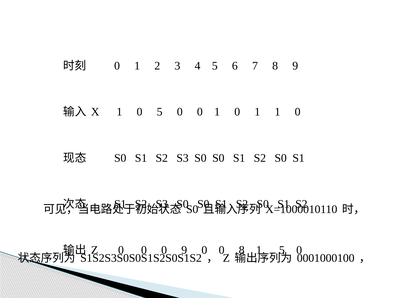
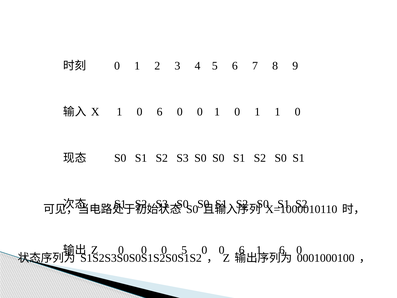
1 0 5: 5 -> 6 (160, 112)
0 9: 9 -> 5 (184, 250)
0 0 8: 8 -> 6 (242, 250)
1 5: 5 -> 6 (282, 250)
